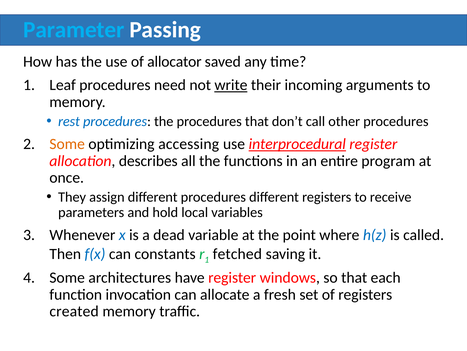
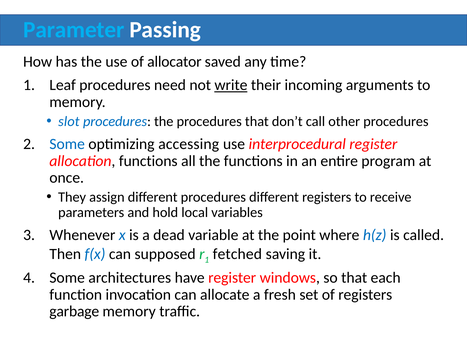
rest: rest -> slot (69, 121)
Some colour: orange -> blue (67, 144)
interprocedural underline: present -> none (297, 144)
allocation describes: describes -> functions (148, 161)
constants: constants -> supposed (165, 253)
created: created -> garbage (74, 311)
